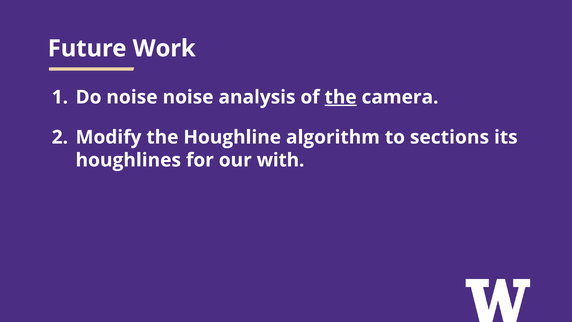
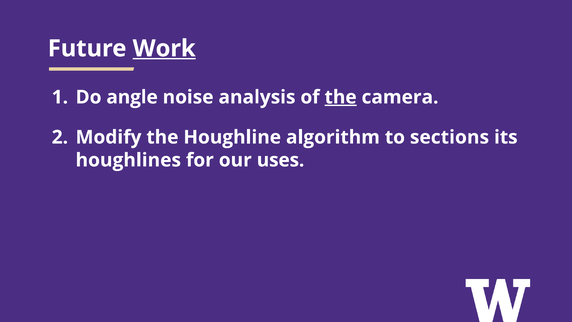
Work underline: none -> present (164, 48)
Do noise: noise -> angle (132, 97)
with: with -> uses (281, 160)
